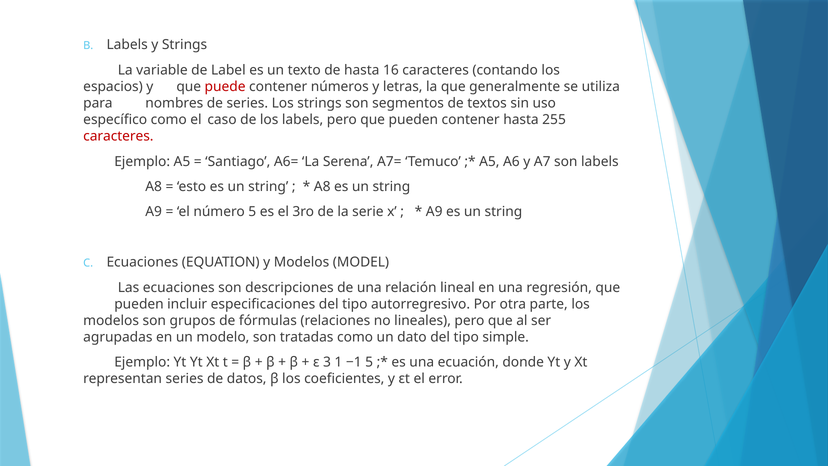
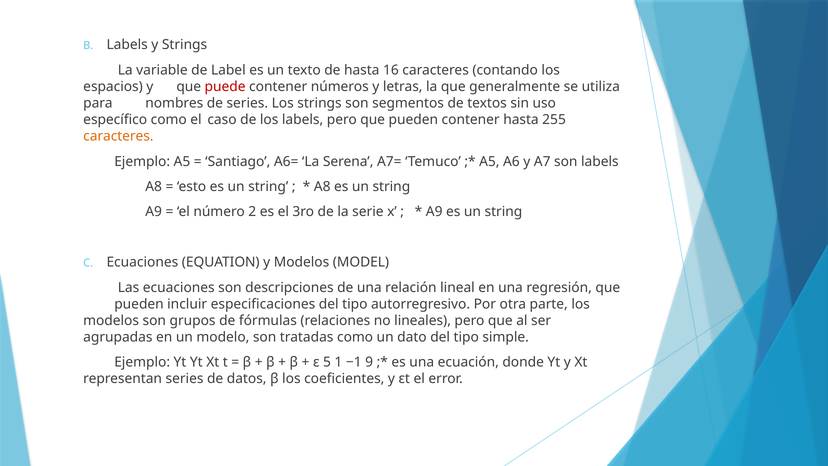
caracteres colour: red -> orange (118, 136)
número 5: 5 -> 2 (252, 212)
3: 3 -> 5 (327, 362)
−1 5: 5 -> 9 (369, 362)
